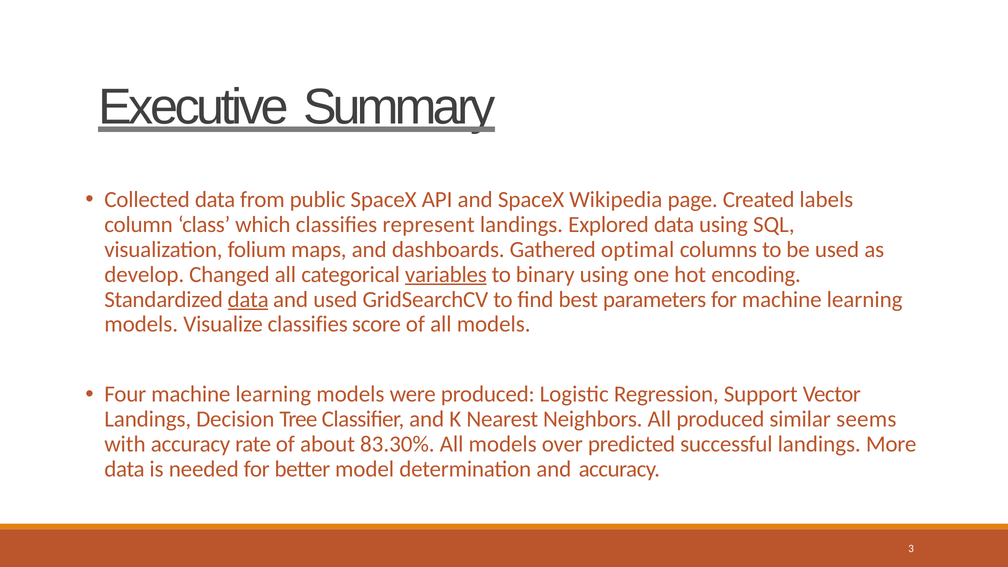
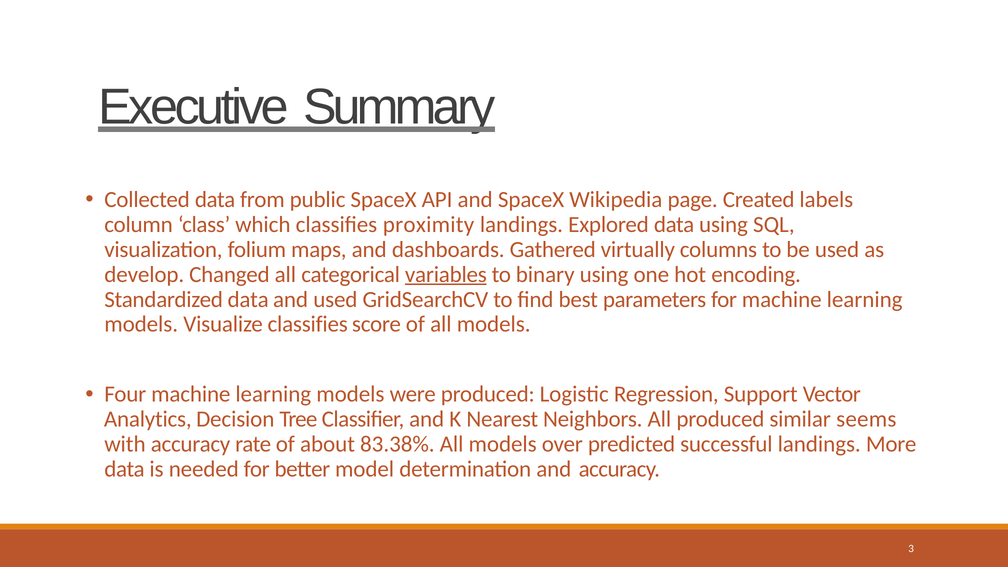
represent: represent -> proximity (429, 225)
optimal: optimal -> virtually (638, 250)
data underline: present -> none (248, 299)
Landings: Landings -> Analytics (148, 419)
83.30%: 83.30% -> 83.38% (397, 444)
